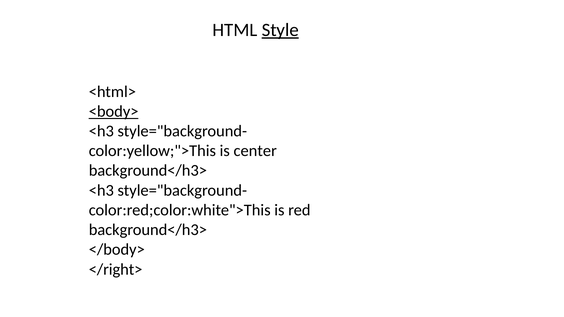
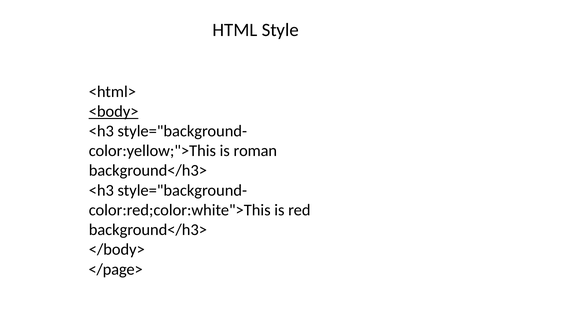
Style underline: present -> none (280, 30)
center: center -> roman (255, 151)
</right>: </right> -> </page> (116, 269)
